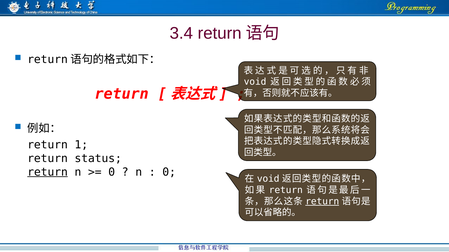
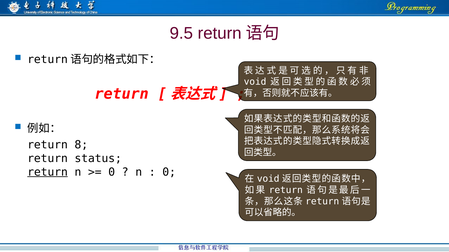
3.4: 3.4 -> 9.5 (181, 33)
1: 1 -> 8 (81, 145)
return underline: present -> none (322, 202)
